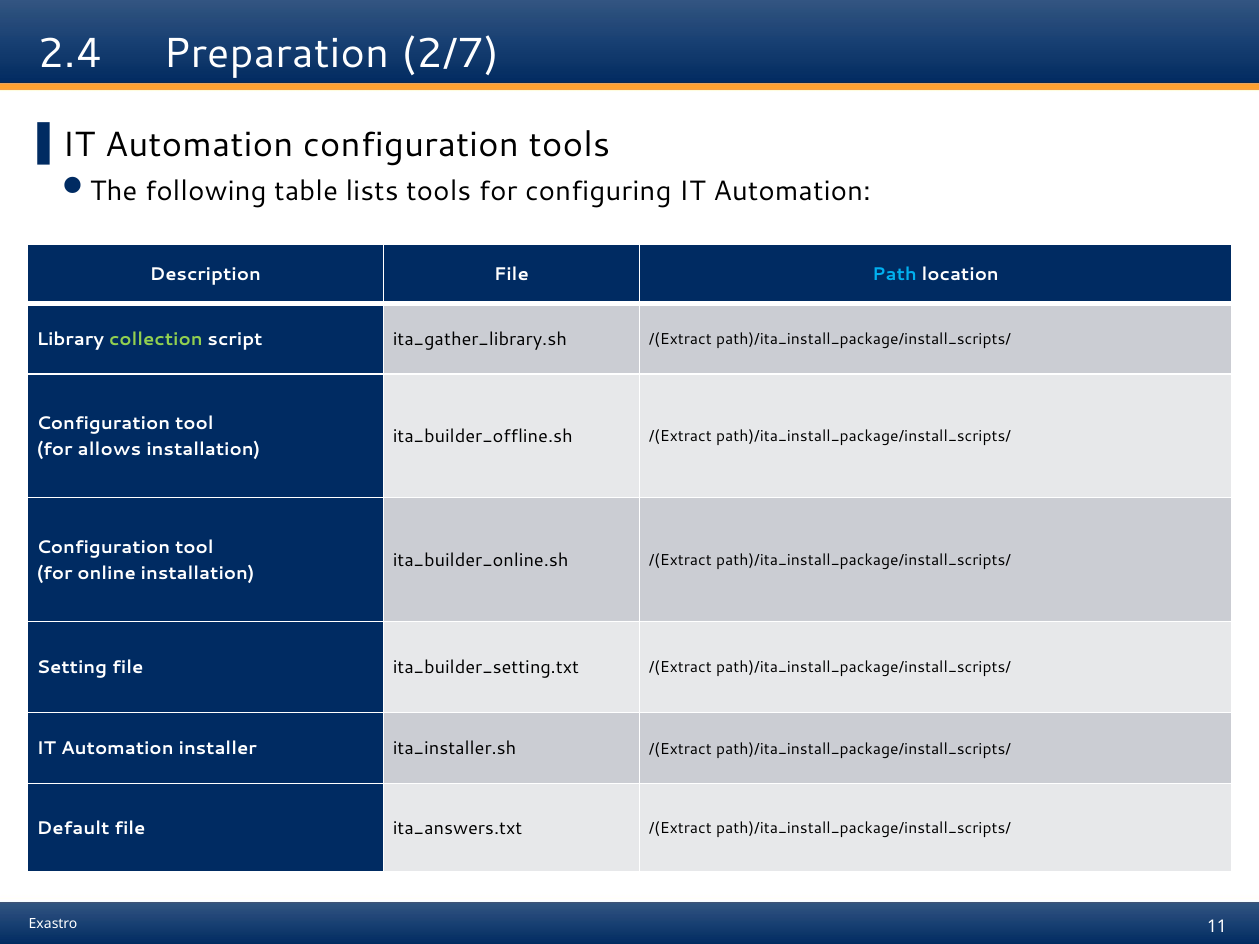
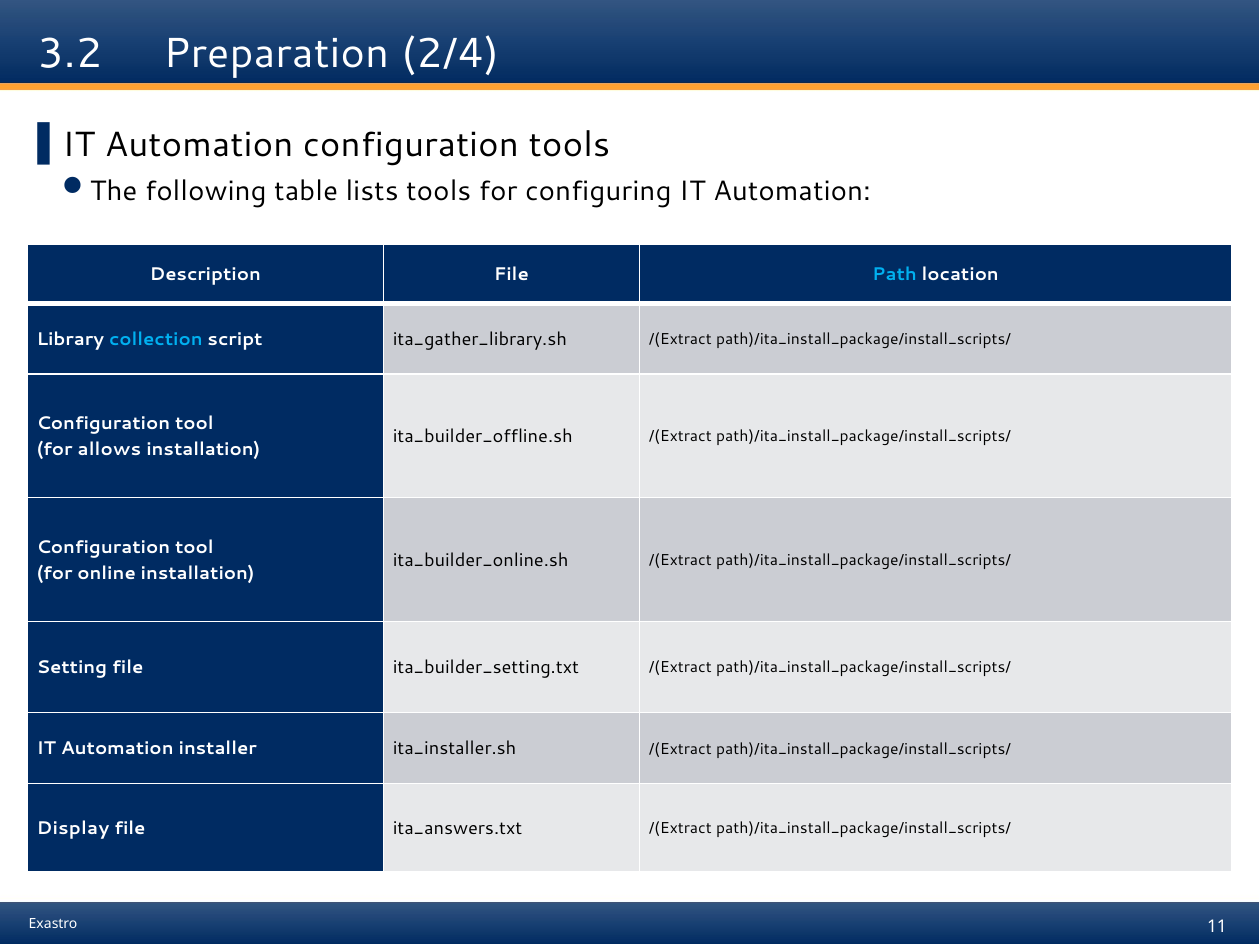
2.4: 2.4 -> 3.2 (70, 53)
2/7: 2/7 -> 2/4 (450, 53)
collection colour: light green -> light blue (156, 340)
Default: Default -> Display (73, 829)
